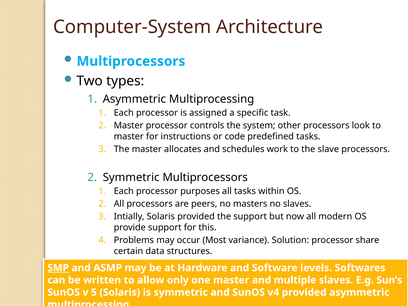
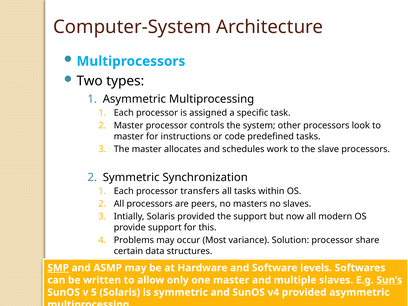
Symmetric Multiprocessors: Multiprocessors -> Synchronization (205, 177)
purposes: purposes -> transfers (200, 191)
Sun’s underline: none -> present (389, 280)
